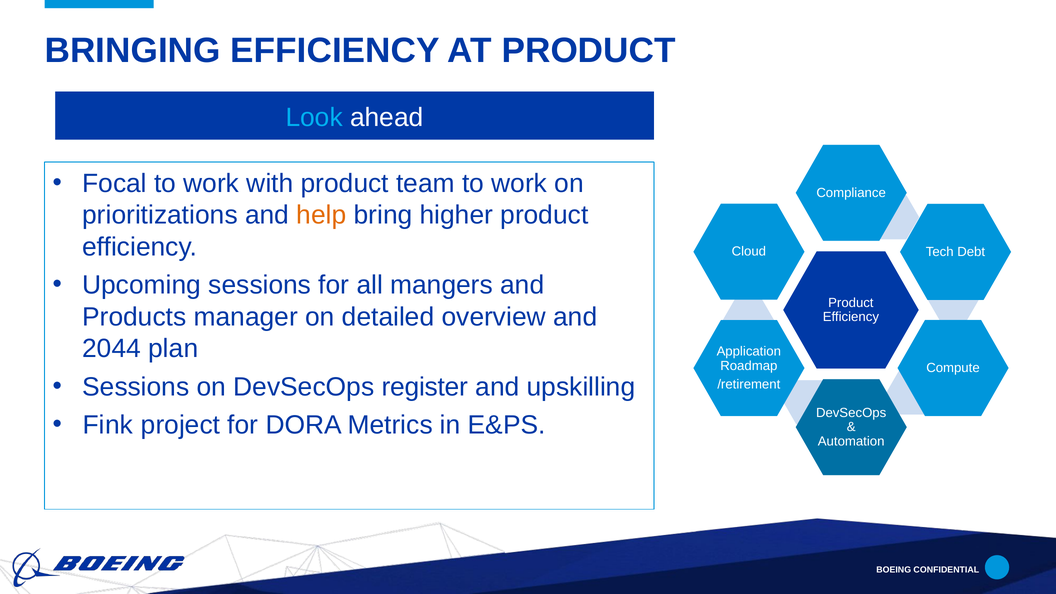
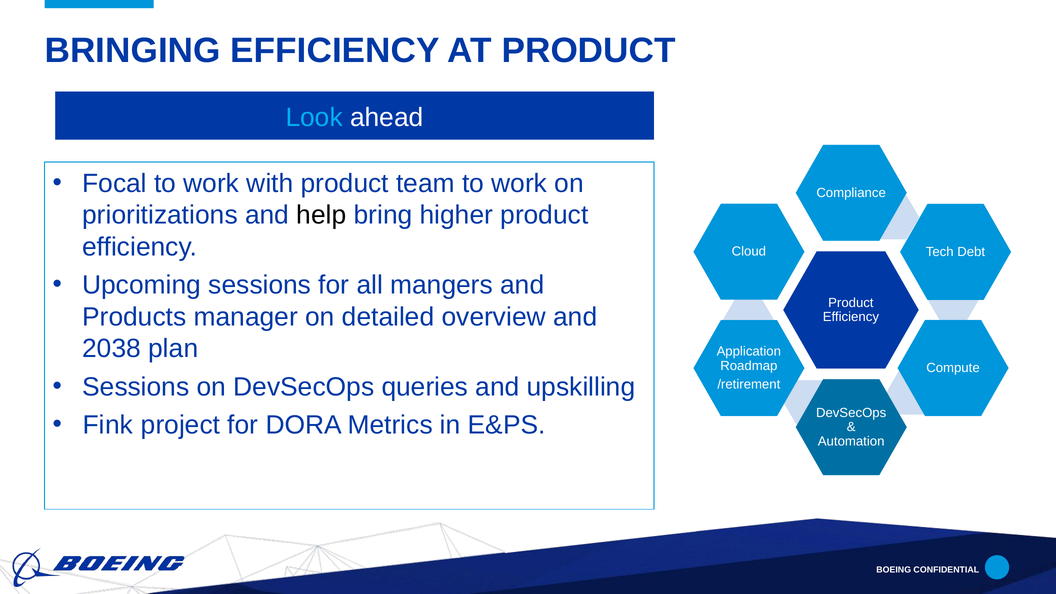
help colour: orange -> black (321, 215)
2044: 2044 -> 2038 (112, 348)
register: register -> queries (425, 387)
